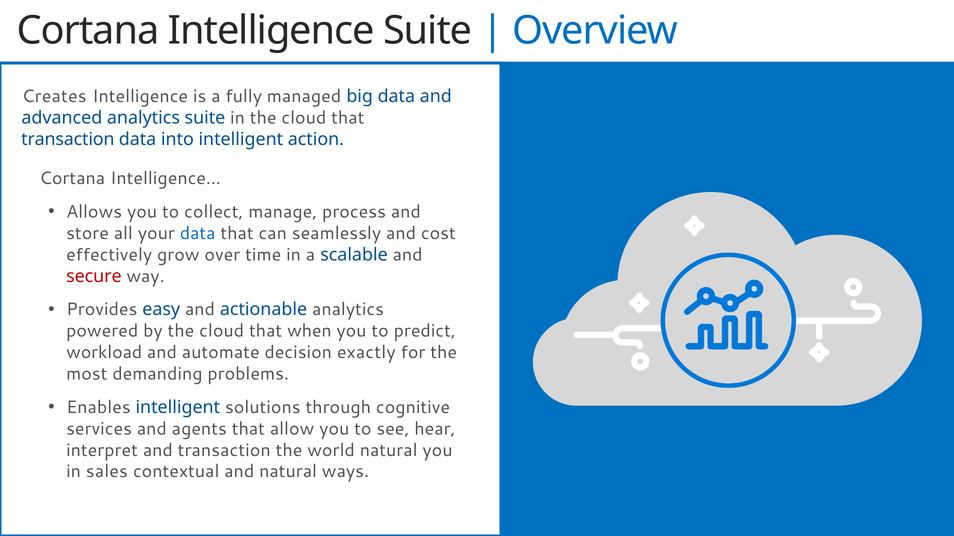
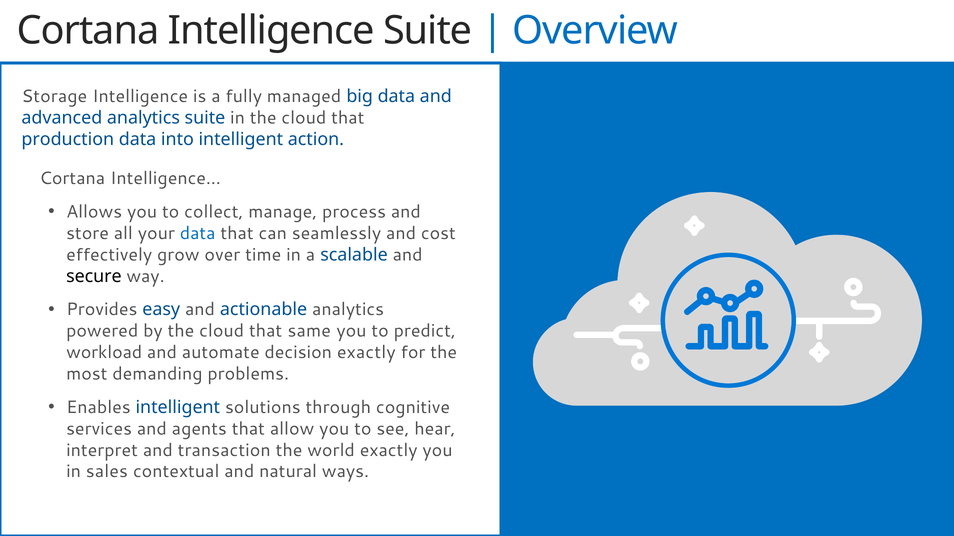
Creates: Creates -> Storage (54, 97)
transaction: transaction -> production (68, 139)
secure colour: red -> black (94, 277)
when: when -> same (309, 331)
world natural: natural -> exactly (389, 451)
